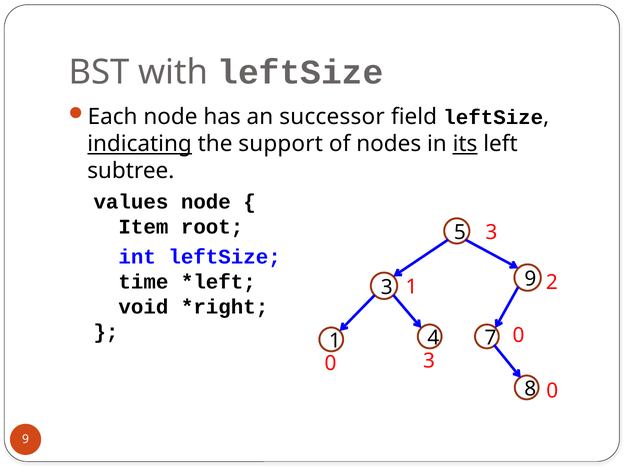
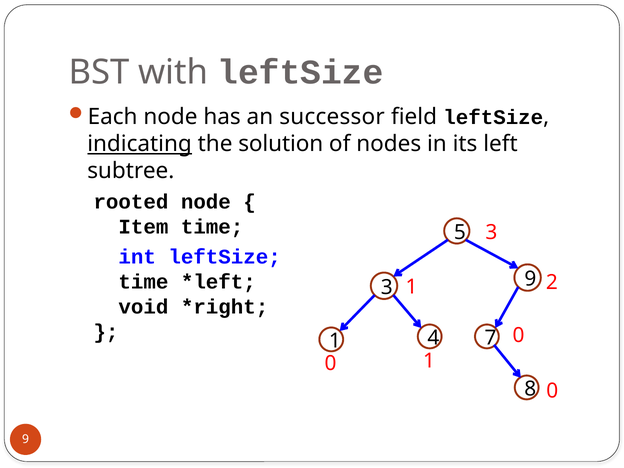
support: support -> solution (281, 144)
its underline: present -> none (465, 144)
values: values -> rooted (131, 202)
Item root: root -> time (212, 227)
0 3: 3 -> 1 (429, 361)
